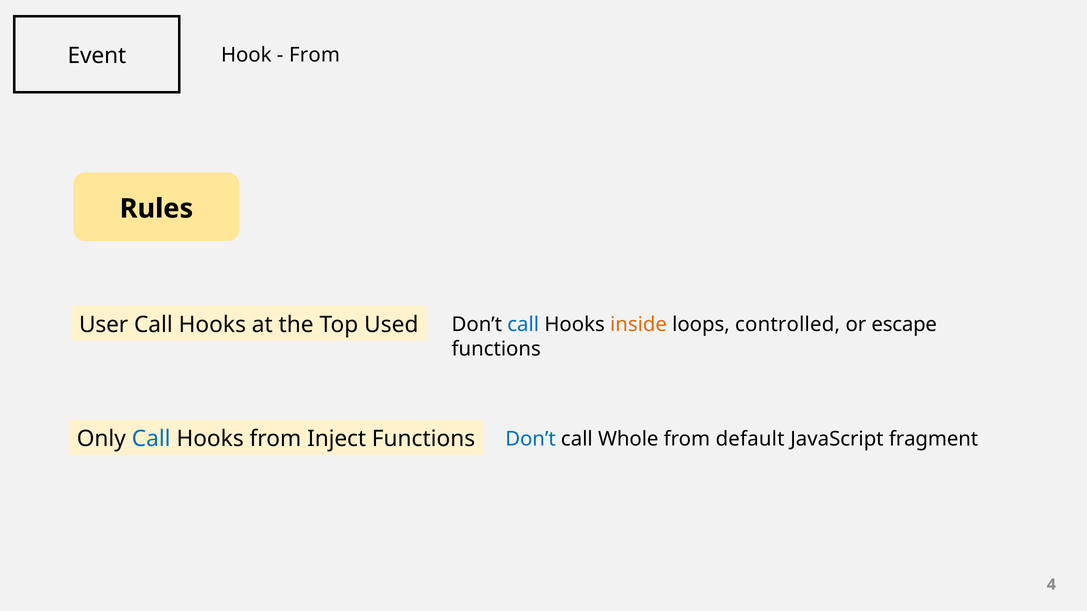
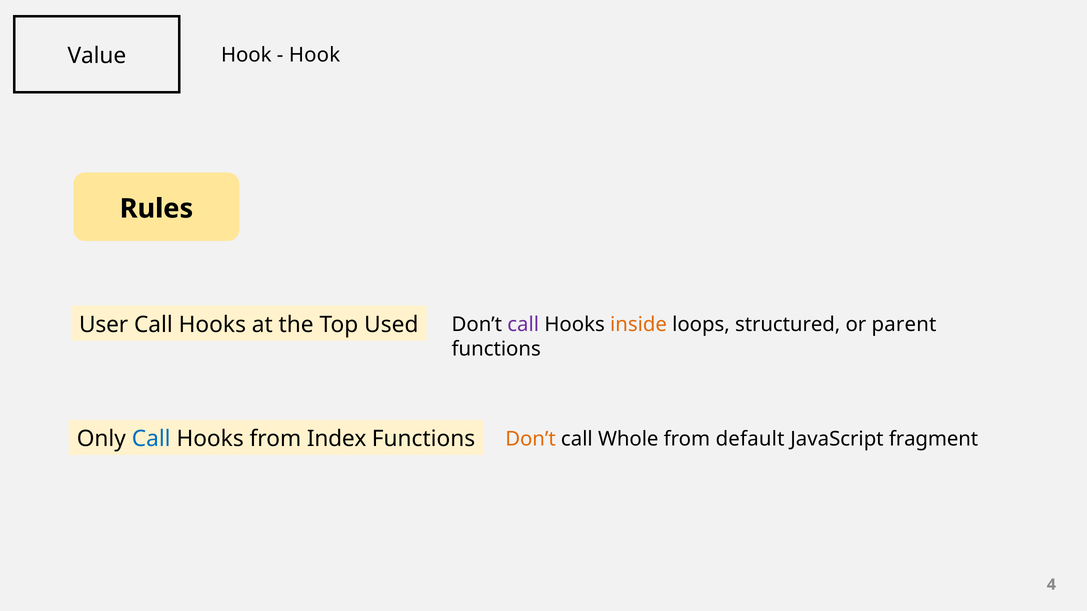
Event: Event -> Value (97, 56)
From: From -> Hook (315, 55)
call colour: blue -> purple (523, 325)
controlled: controlled -> structured (788, 325)
escape: escape -> parent (904, 325)
Inject: Inject -> Index (337, 439)
Don’t colour: blue -> orange (531, 439)
